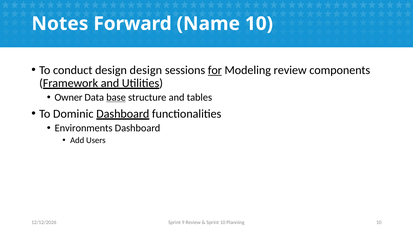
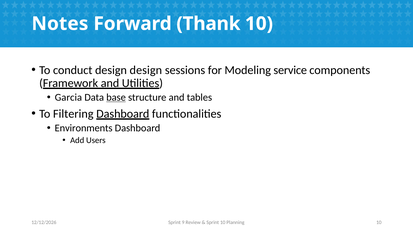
Name: Name -> Thank (208, 24)
for underline: present -> none (215, 70)
Modeling review: review -> service (290, 70)
Owner: Owner -> Garcia (68, 97)
Dominic: Dominic -> Filtering (73, 113)
